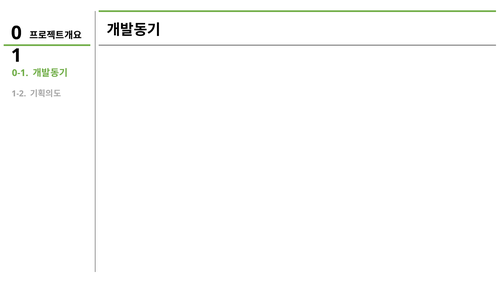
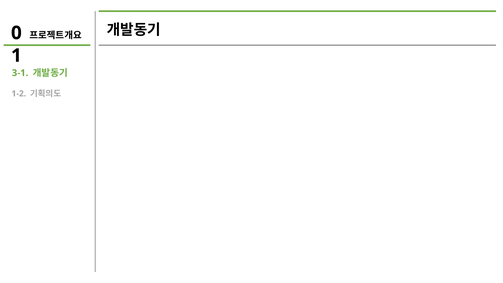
0-1: 0-1 -> 3-1 (20, 73)
